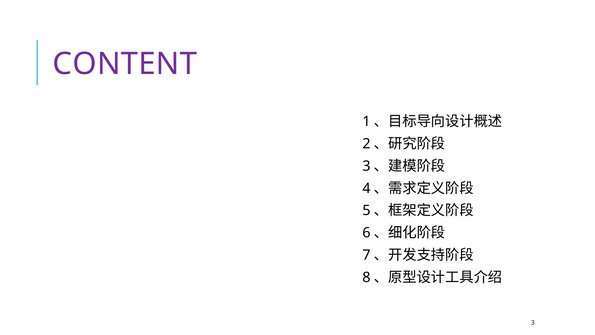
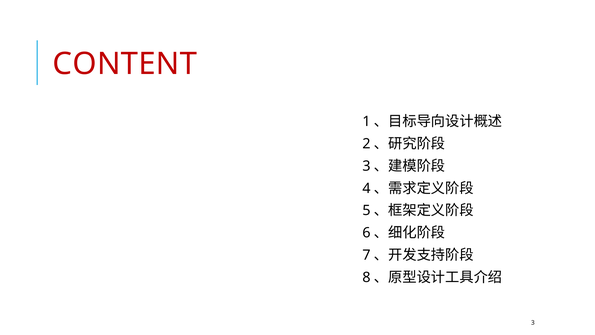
CONTENT colour: purple -> red (125, 64)
